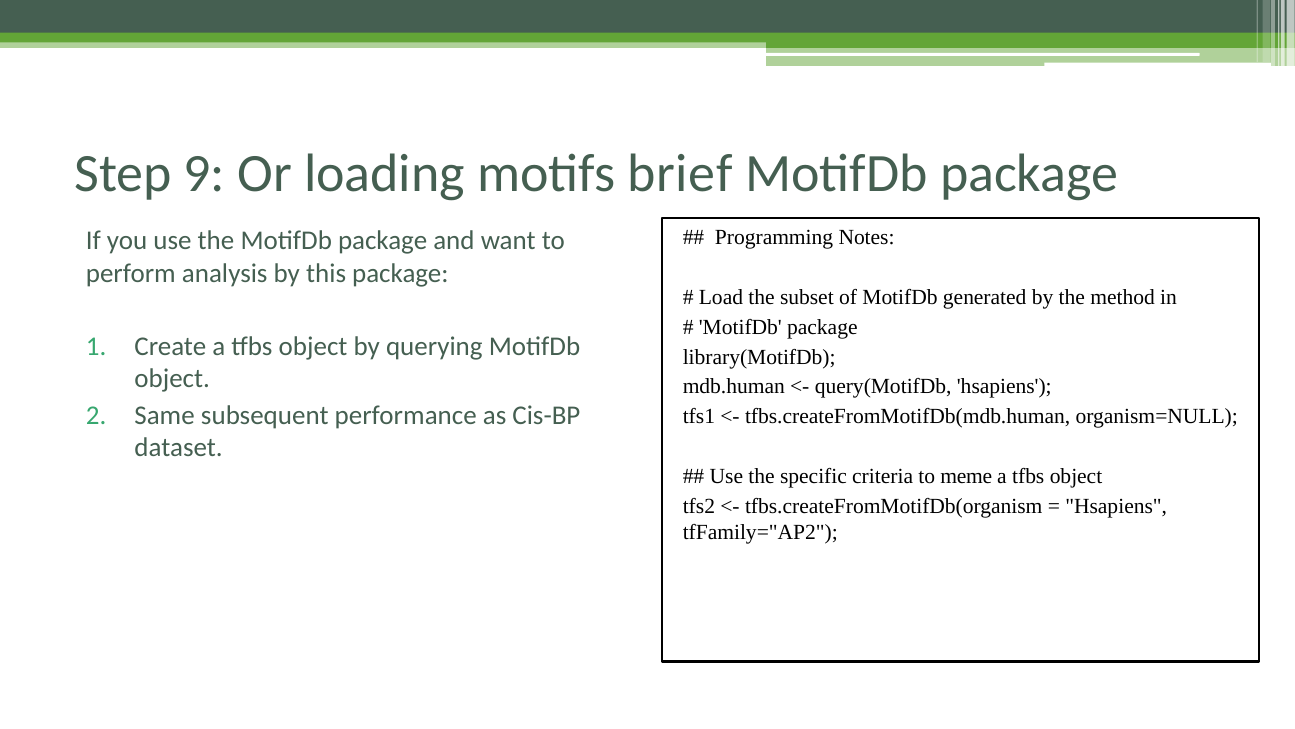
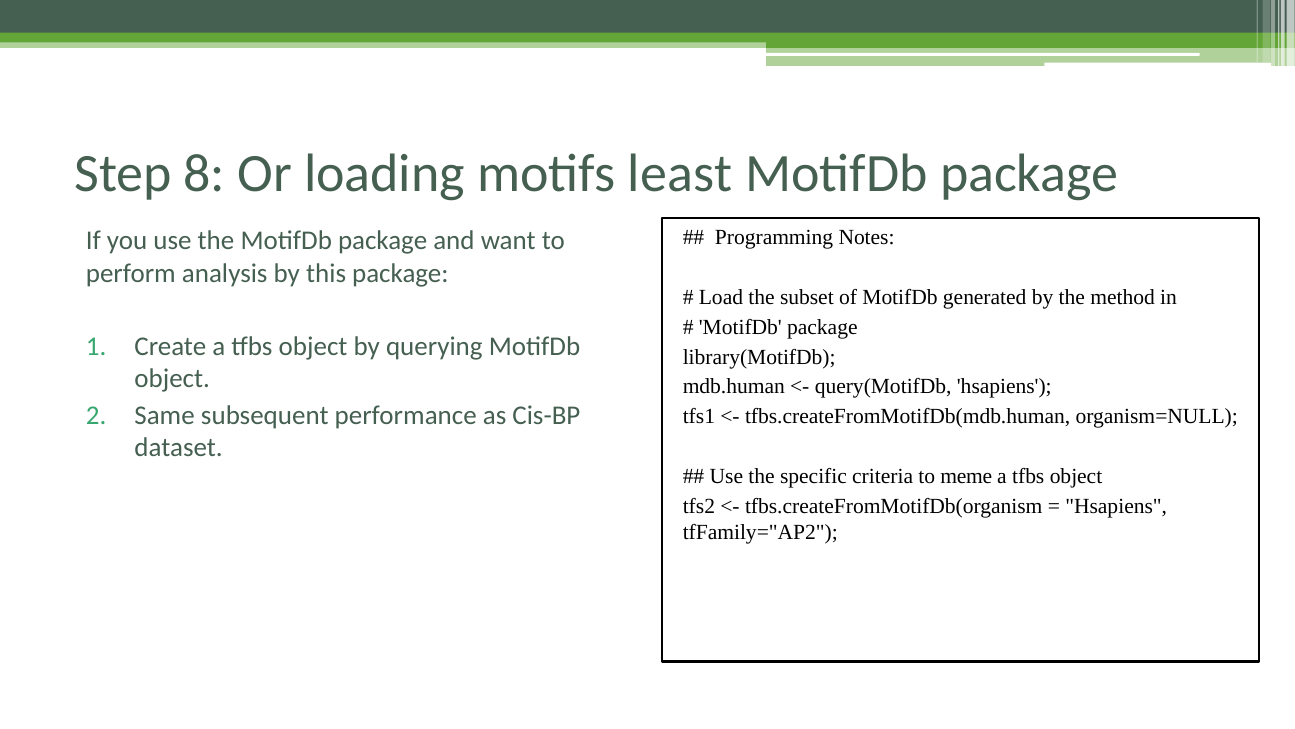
9: 9 -> 8 (205, 173)
brief: brief -> least (680, 173)
